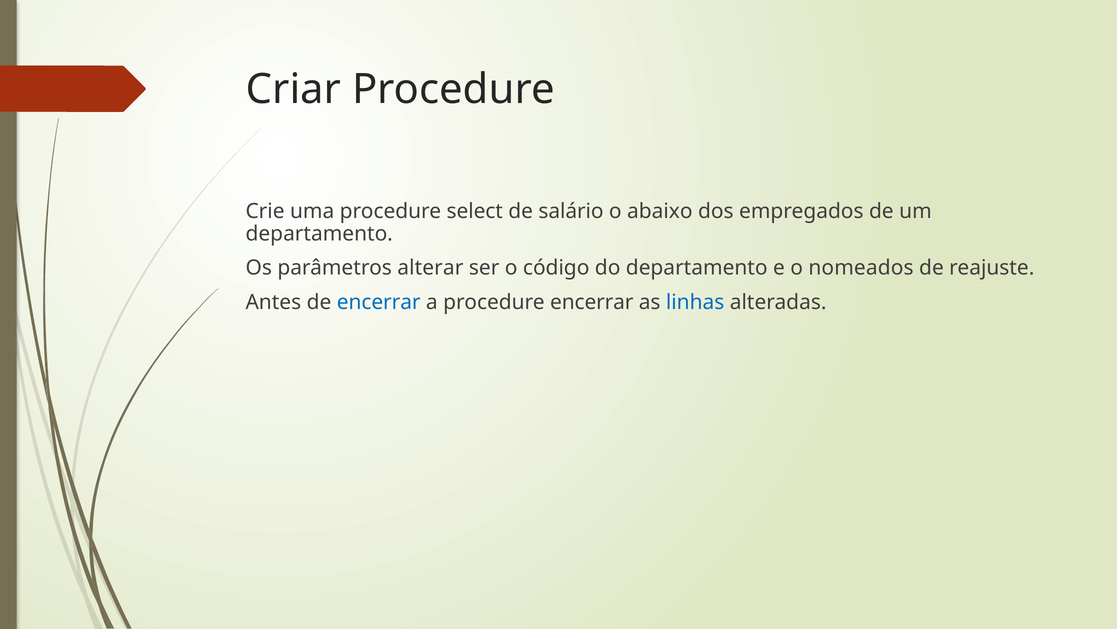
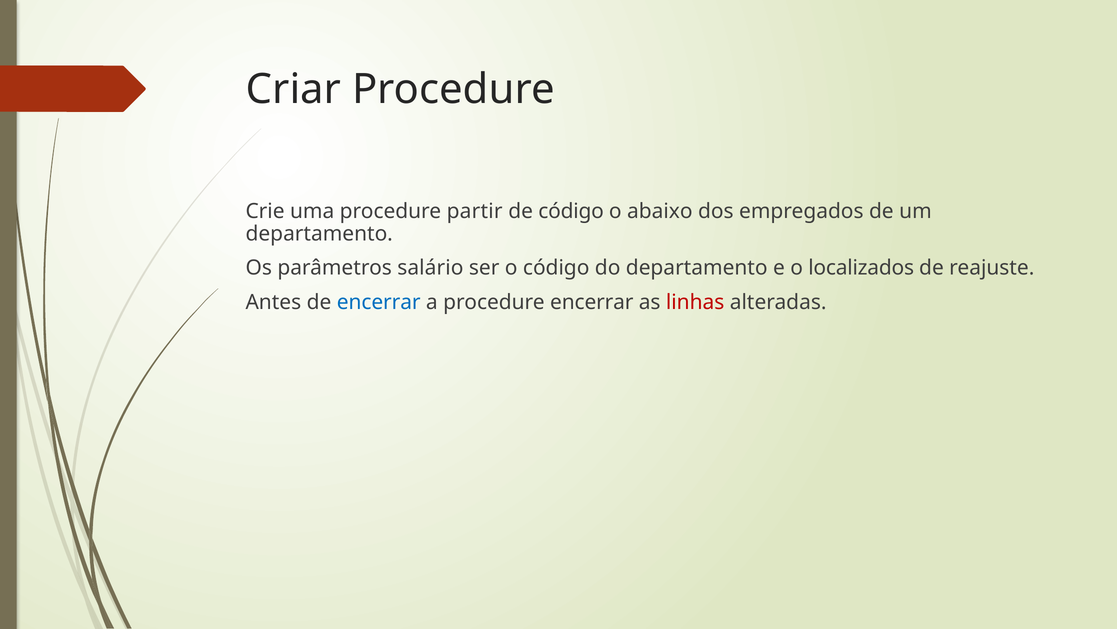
select: select -> partir (475, 211)
de salário: salário -> código (571, 211)
alterar: alterar -> salário (430, 268)
nomeados: nomeados -> localizados (861, 268)
linhas colour: blue -> red (695, 302)
